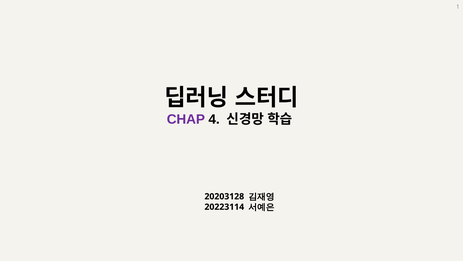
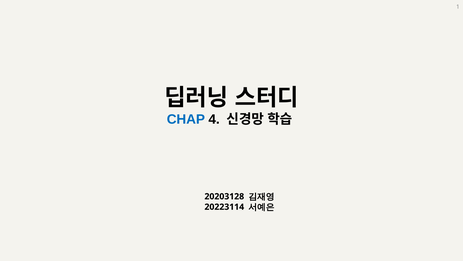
CHAP colour: purple -> blue (186, 119)
